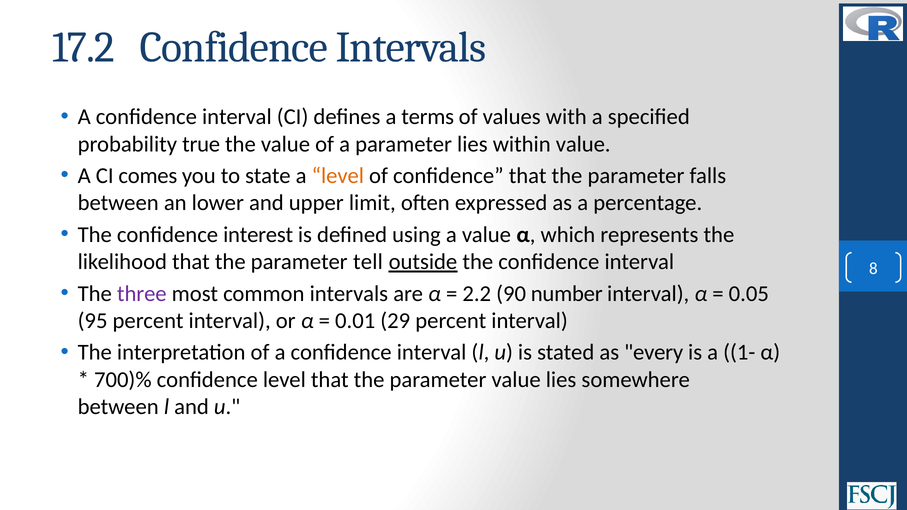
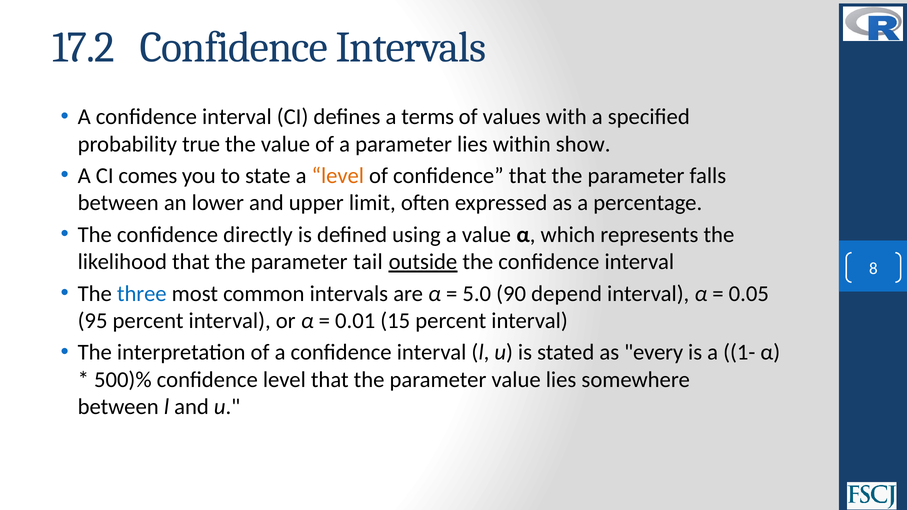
within value: value -> show (583, 144)
interest: interest -> directly (258, 235)
tell: tell -> tail (368, 262)
three colour: purple -> blue (142, 294)
2.2: 2.2 -> 5.0 (477, 294)
number: number -> depend (567, 294)
29: 29 -> 15 (395, 321)
700)%: 700)% -> 500)% (123, 380)
